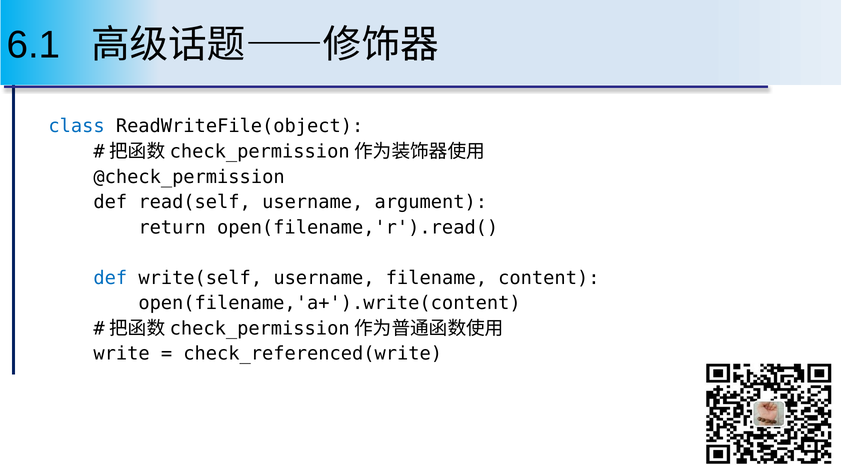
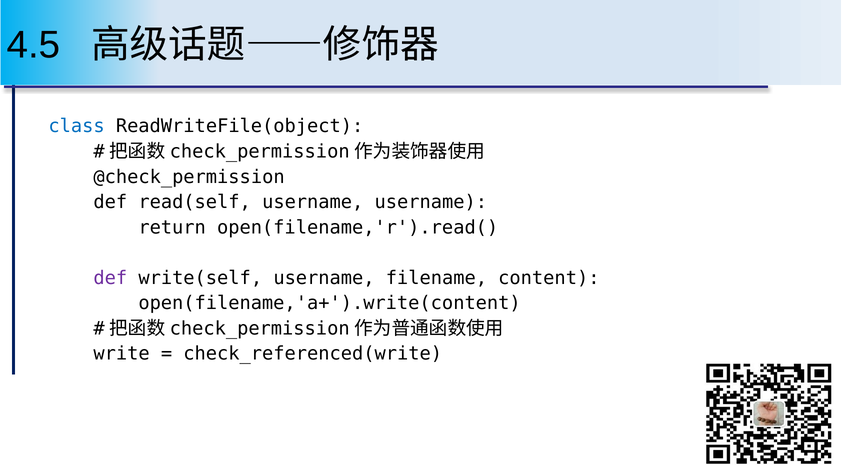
6.1: 6.1 -> 4.5 (33, 45)
username argument: argument -> username (431, 202)
def colour: blue -> purple (110, 278)
